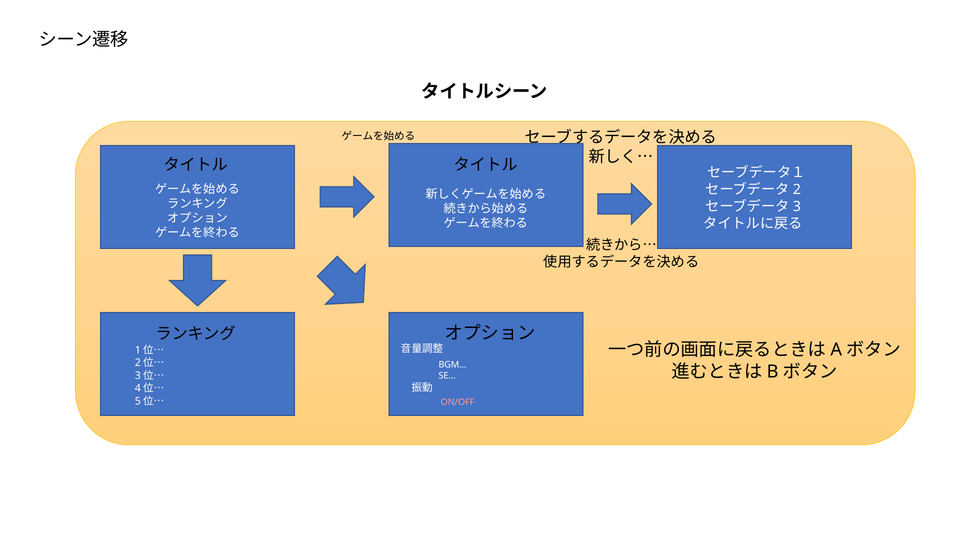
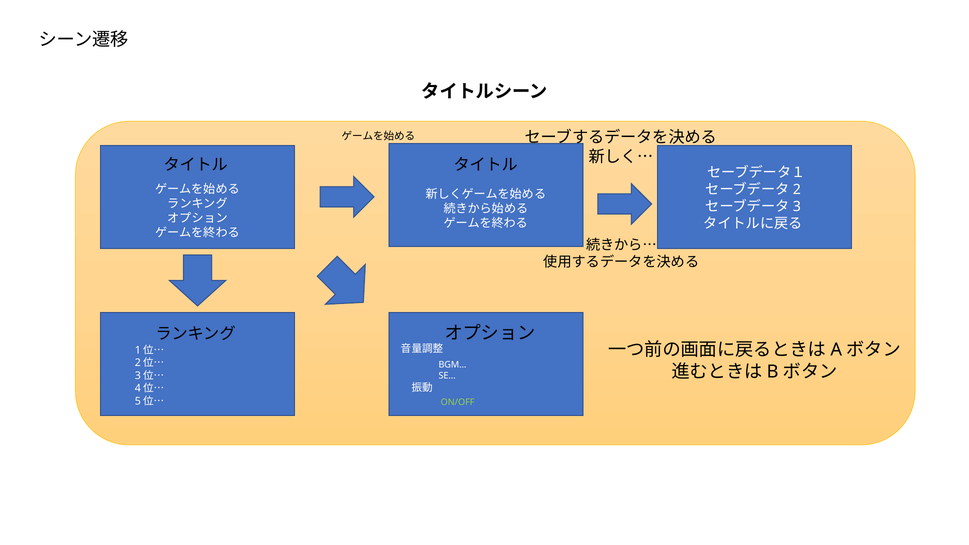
ON/OFF colour: pink -> light green (458, 402)
